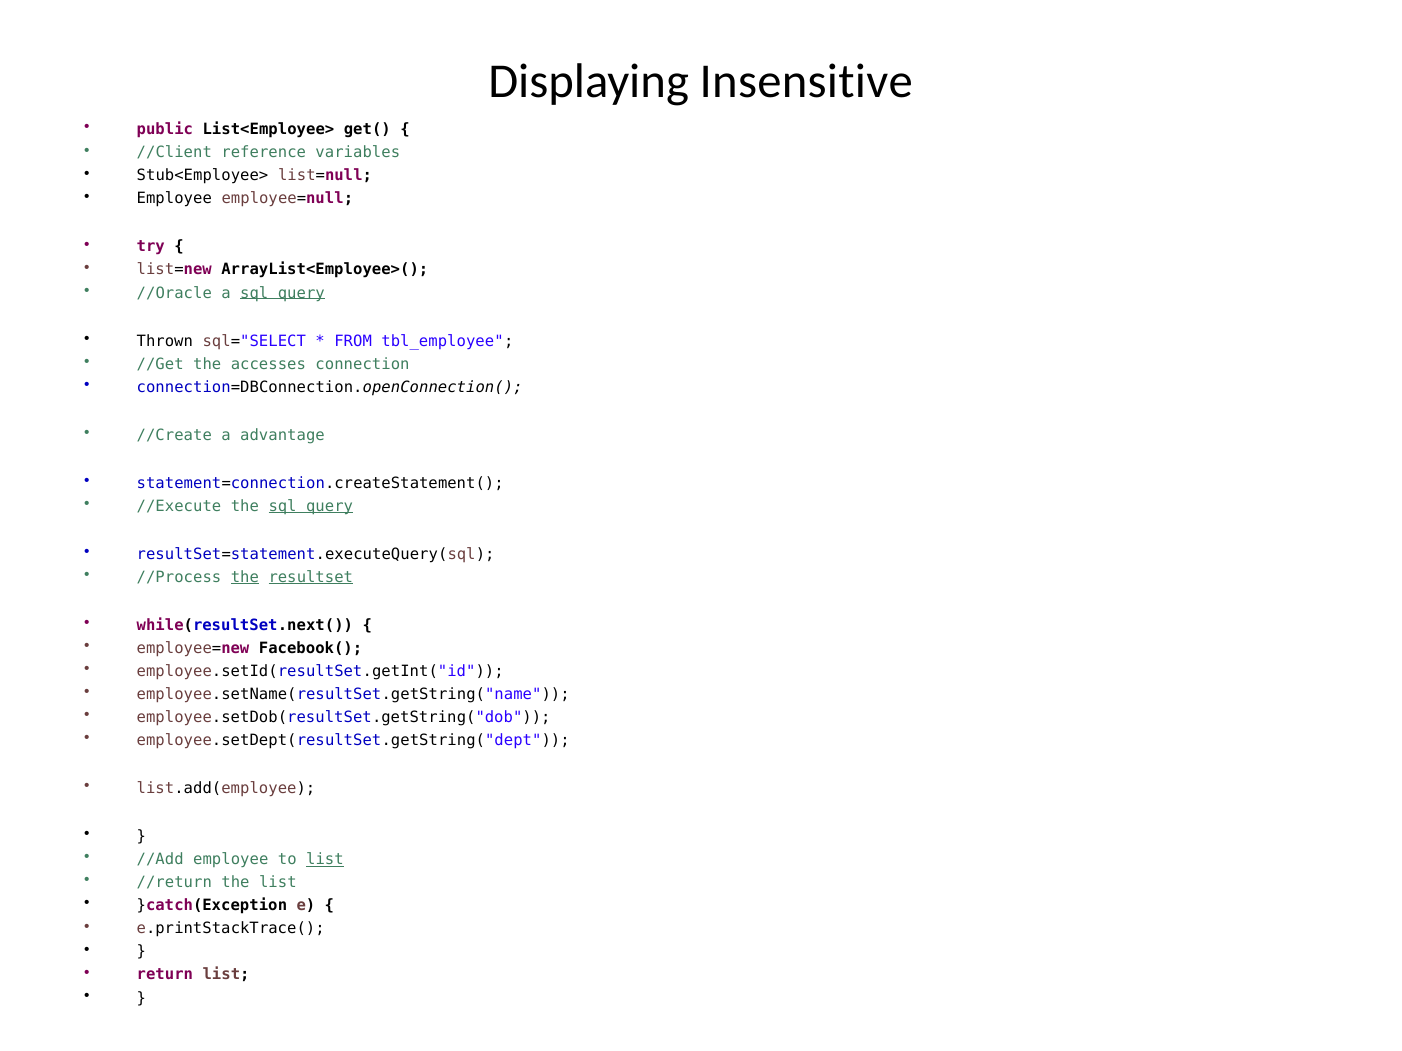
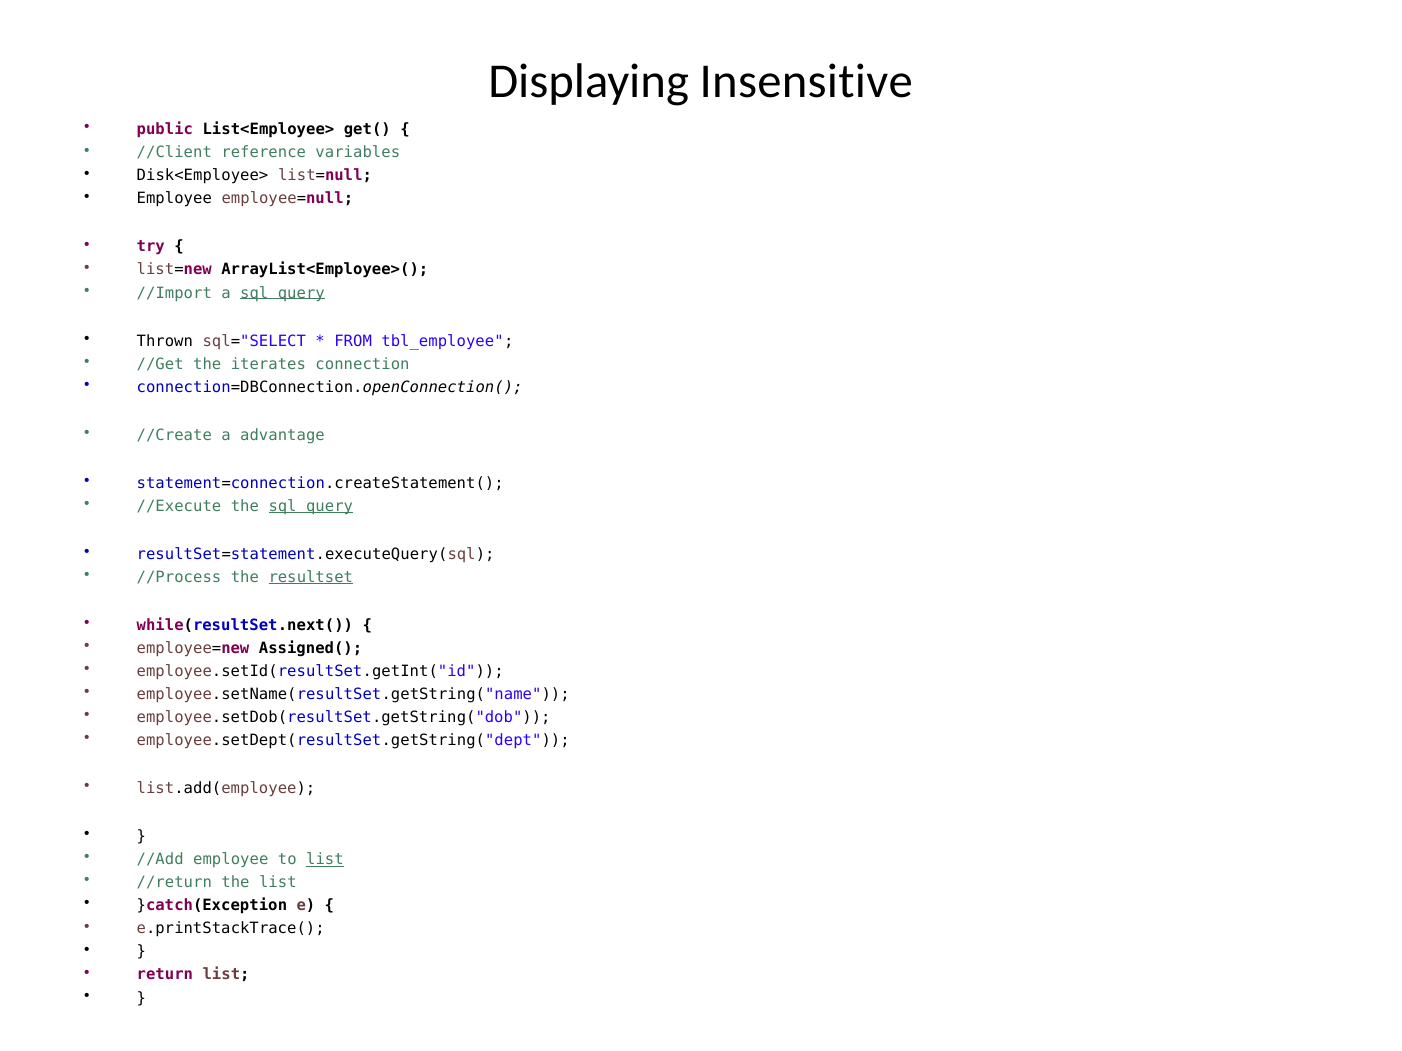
Stub<Employee>: Stub<Employee> -> Disk<Employee> (203, 176)
//Oracle: //Oracle -> //Import (174, 293)
accesses: accesses -> iterates (268, 364)
the underline: present -> none (245, 577)
Facebook(: Facebook( -> Assigned( (311, 649)
